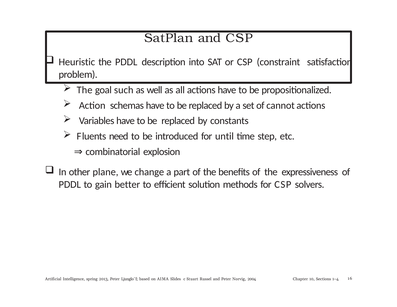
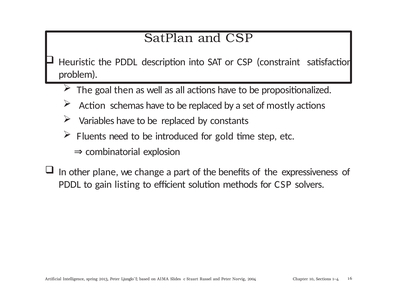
such: such -> then (124, 90)
cannot: cannot -> mostly (280, 105)
until: until -> gold (224, 136)
better: better -> listing (127, 184)
